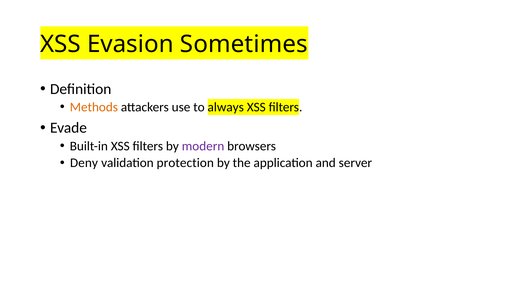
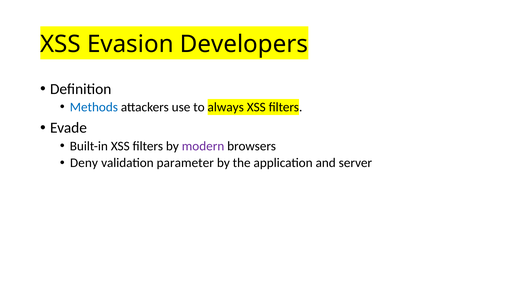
Sometimes: Sometimes -> Developers (244, 44)
Methods colour: orange -> blue (94, 107)
protection: protection -> parameter (185, 163)
